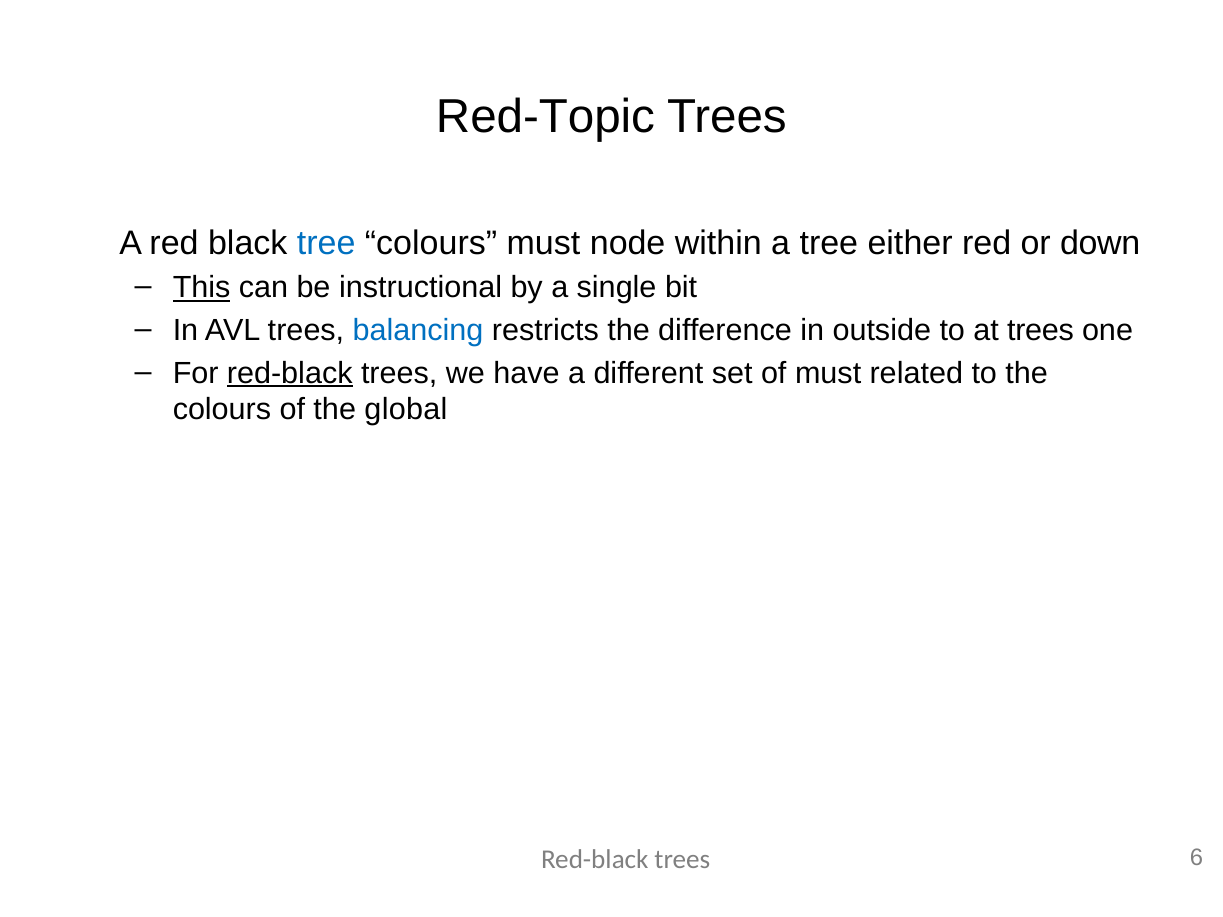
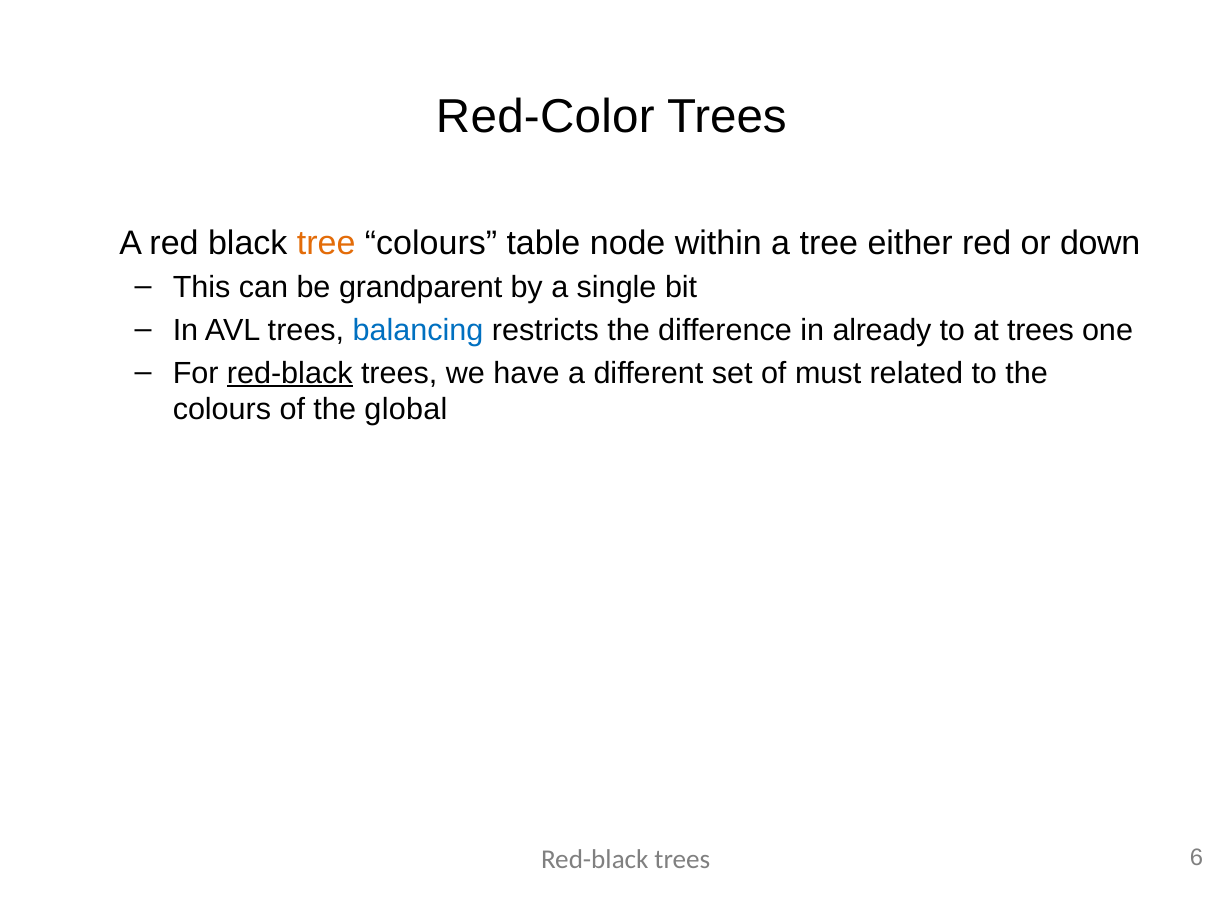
Red-Topic: Red-Topic -> Red-Color (545, 116)
tree colour: blue -> orange (326, 243)
colours must: must -> table (543, 243)
This underline: present -> none (202, 288)
instructional: instructional -> grandparent (421, 288)
outside: outside -> already (882, 330)
